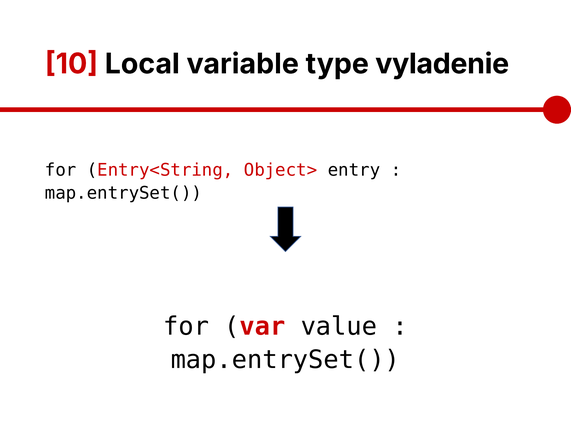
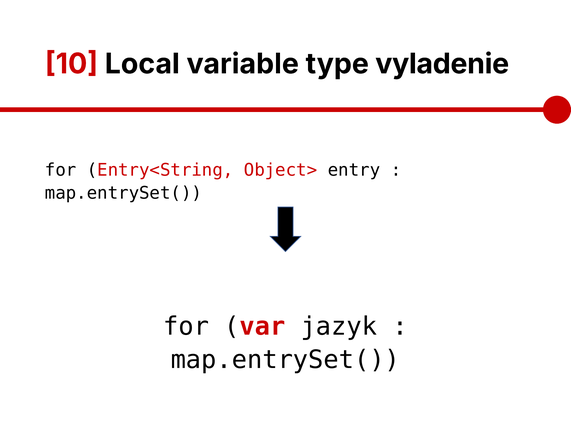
value: value -> jazyk (339, 327)
